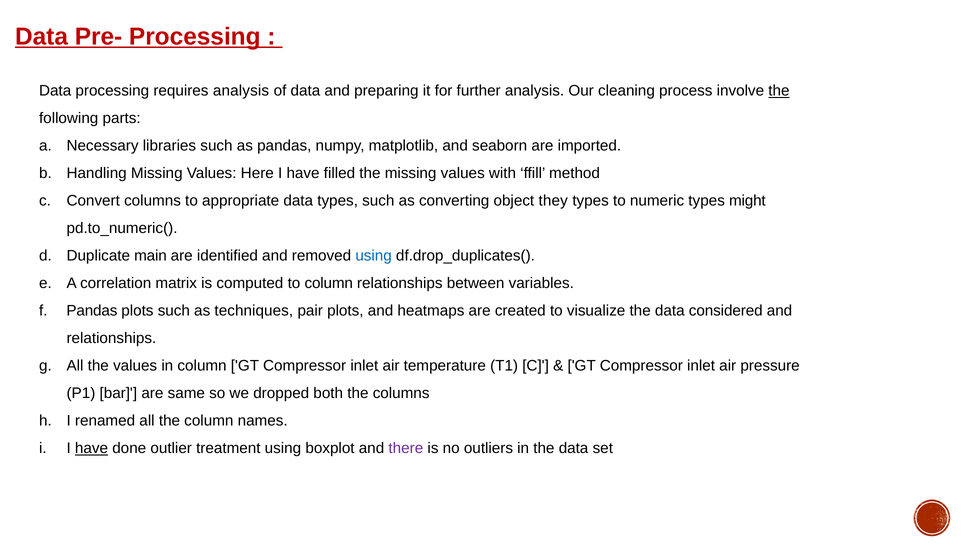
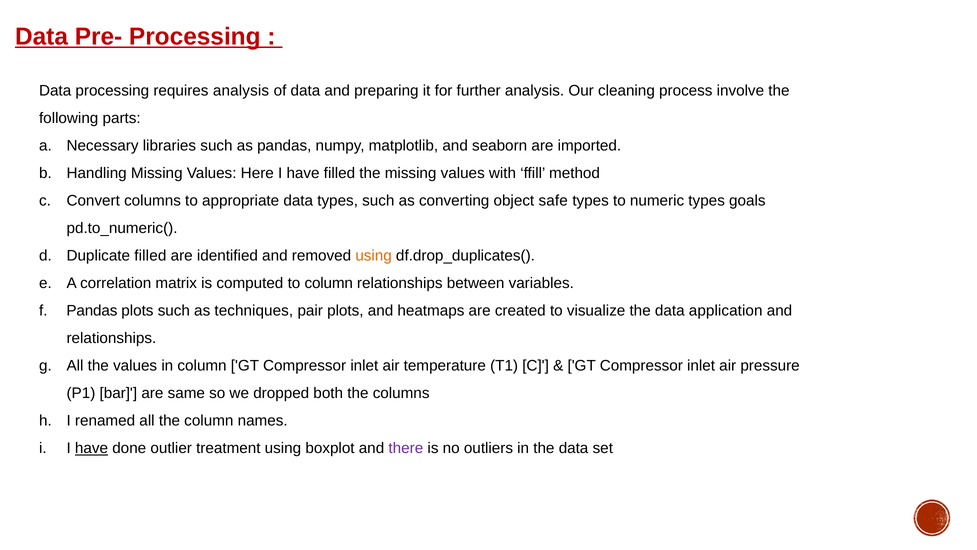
the underline: present -> none (779, 91)
they: they -> safe (553, 201)
might: might -> goals (747, 201)
Duplicate main: main -> filled (150, 256)
using colour: blue -> orange (374, 256)
considered: considered -> application (726, 311)
